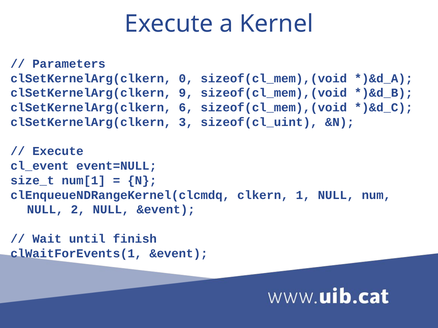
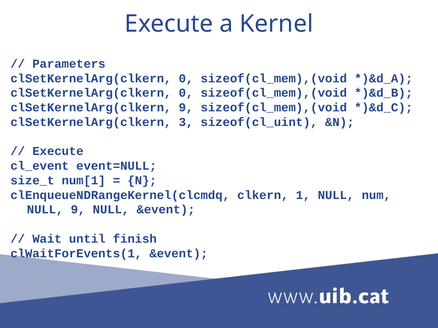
9: 9 -> 0 (186, 93)
clSetKernelArg(clkern 6: 6 -> 9 (186, 108)
NULL 2: 2 -> 9 (78, 210)
